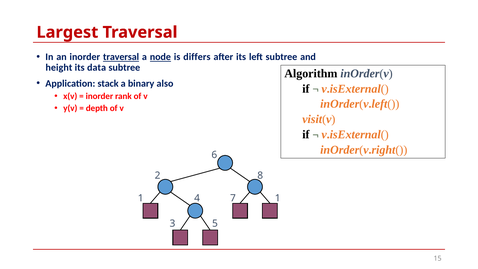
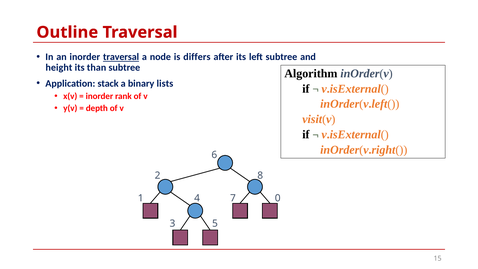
Largest: Largest -> Outline (67, 32)
node underline: present -> none (160, 57)
data: data -> than (97, 68)
also: also -> lists (165, 83)
7 1: 1 -> 0 (278, 198)
